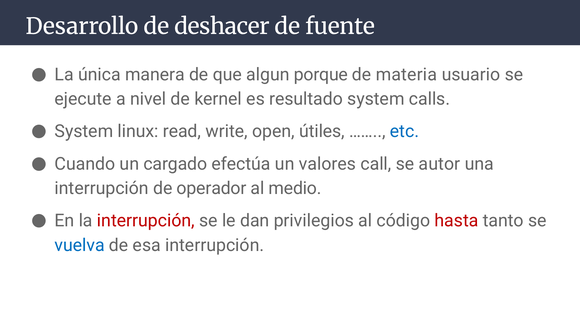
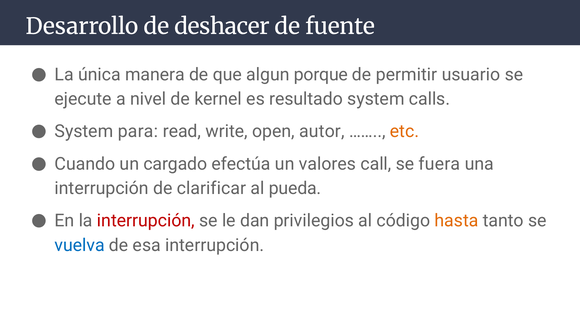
materia: materia -> permitir (406, 75)
linux: linux -> para (138, 132)
útiles: útiles -> autor (322, 132)
etc colour: blue -> orange (404, 132)
autor: autor -> fuera (439, 164)
operador: operador -> clarificar (211, 188)
medio: medio -> pueda (295, 188)
hasta colour: red -> orange (456, 221)
